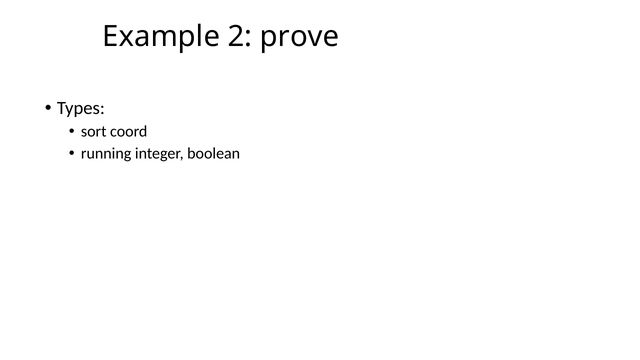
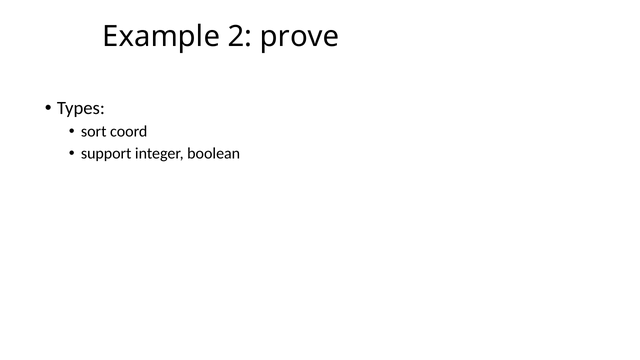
running: running -> support (106, 154)
